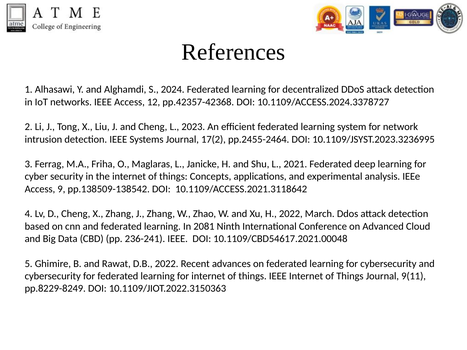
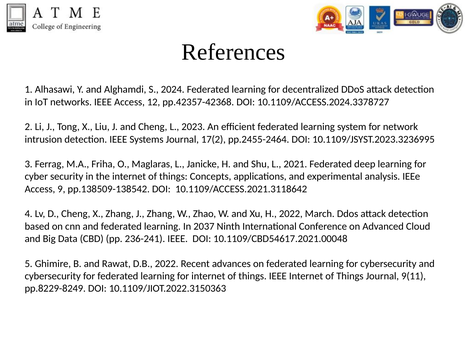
2081: 2081 -> 2037 (204, 226)
